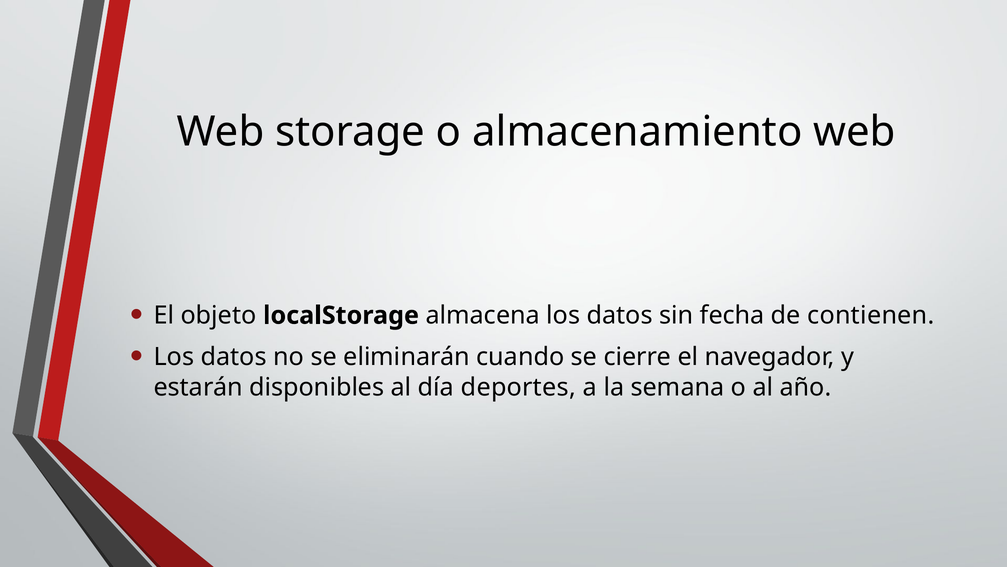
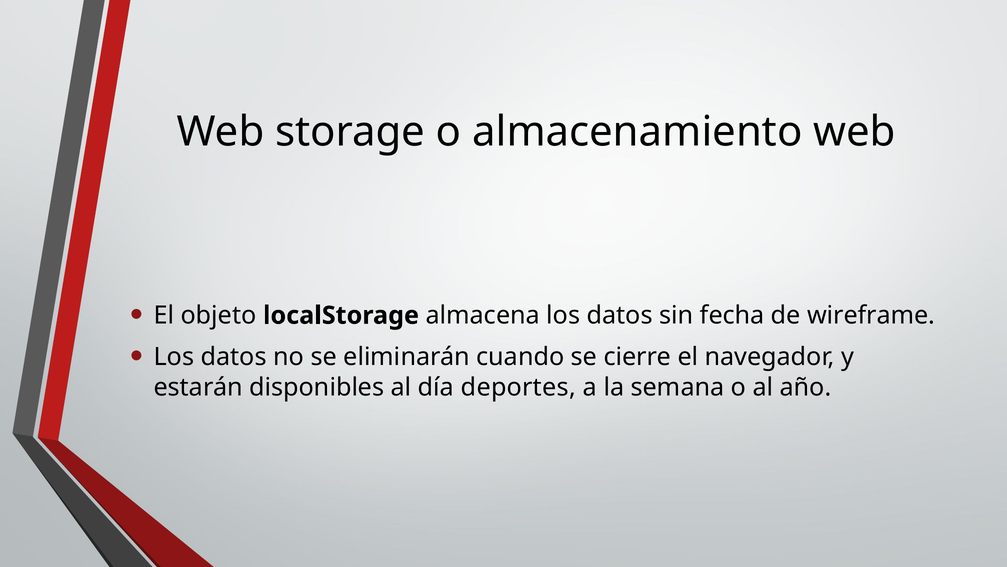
contienen: contienen -> wireframe (871, 315)
